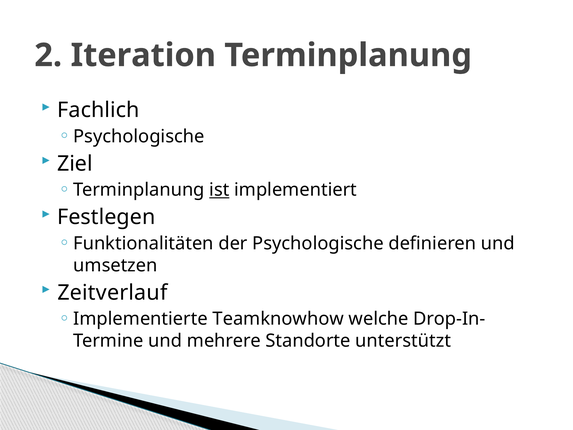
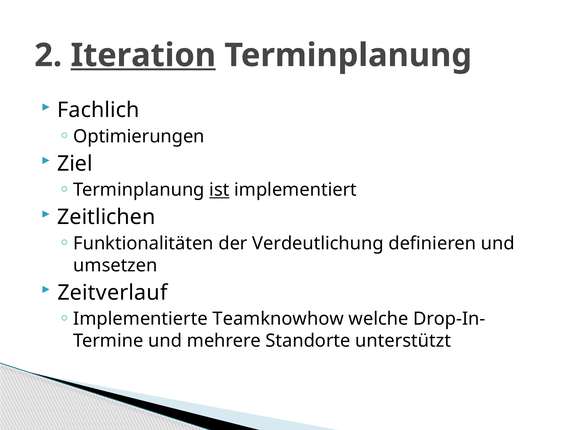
Iteration underline: none -> present (143, 55)
Psychologische: Psychologische -> Optimierungen (139, 136)
Festlegen: Festlegen -> Zeitlichen (106, 217)
der Psychologische: Psychologische -> Verdeutlichung (318, 243)
